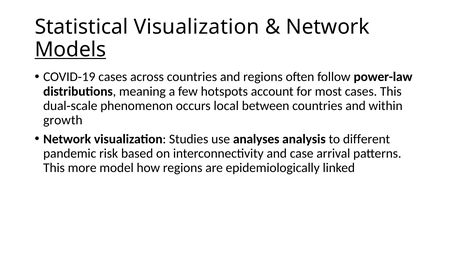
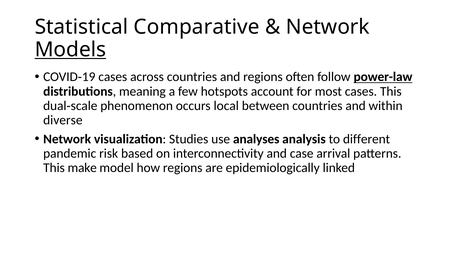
Statistical Visualization: Visualization -> Comparative (197, 27)
power-law underline: none -> present (383, 77)
growth: growth -> diverse (63, 120)
more: more -> make (82, 168)
